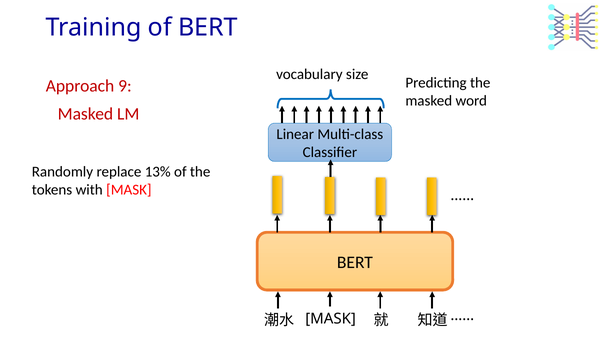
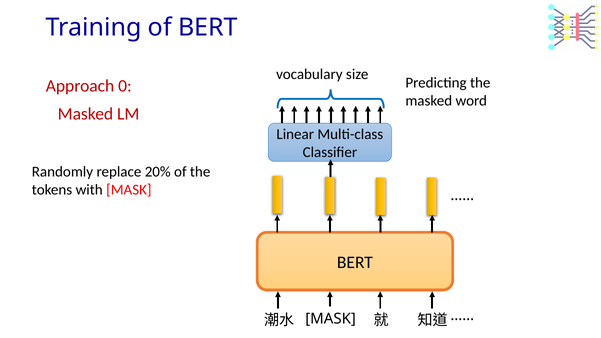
9: 9 -> 0 (125, 86)
13%: 13% -> 20% (158, 172)
